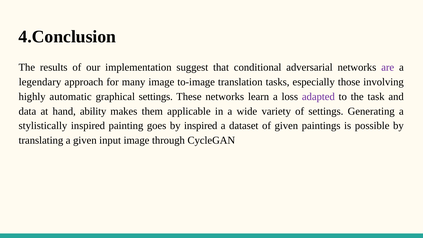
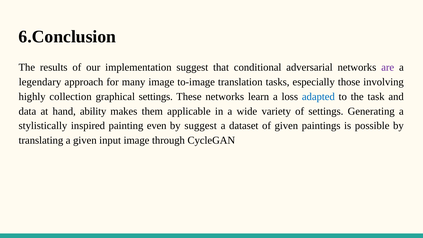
4.Conclusion: 4.Conclusion -> 6.Conclusion (67, 37)
automatic: automatic -> collection (71, 97)
adapted colour: purple -> blue (318, 97)
goes: goes -> even (157, 126)
by inspired: inspired -> suggest (201, 126)
